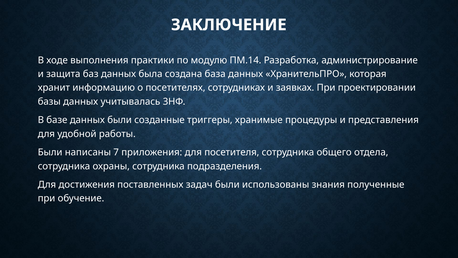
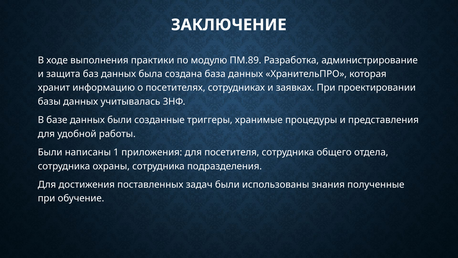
ПМ.14: ПМ.14 -> ПМ.89 (246, 60)
7: 7 -> 1 (116, 152)
